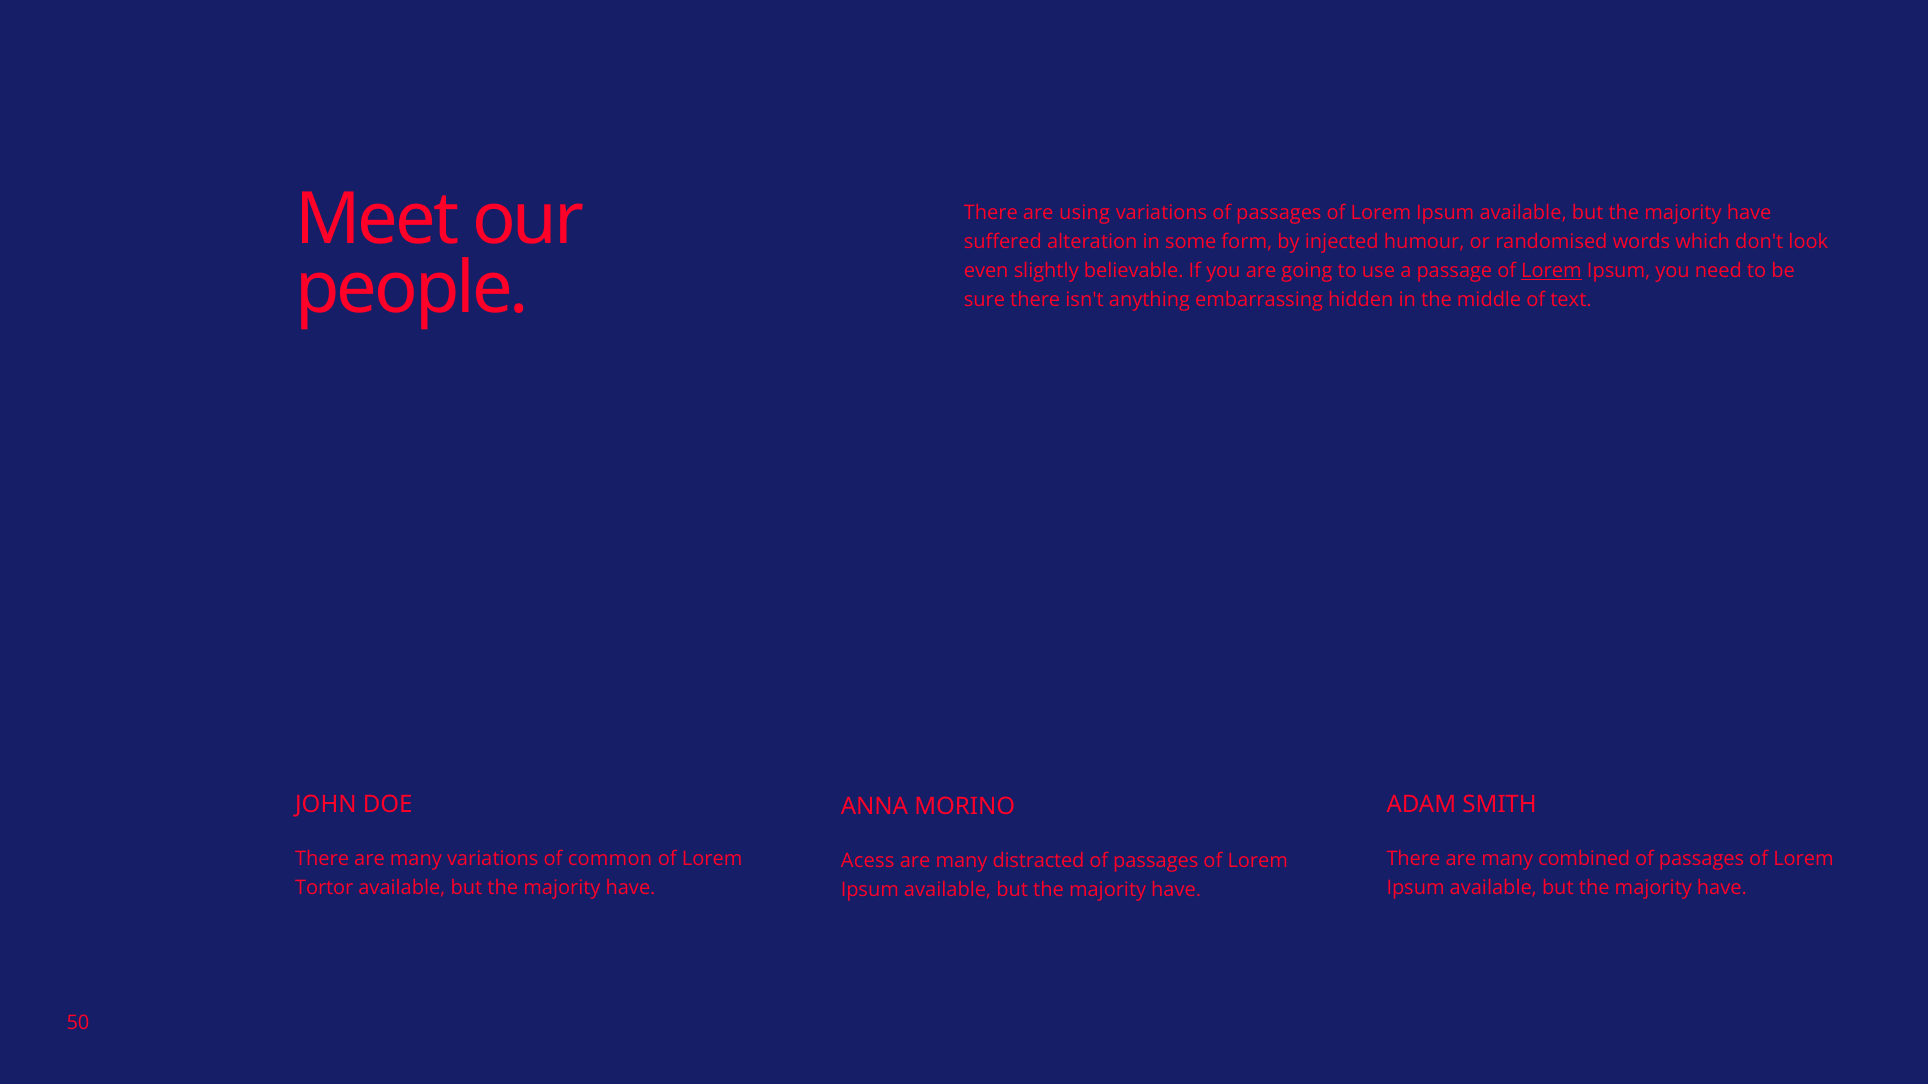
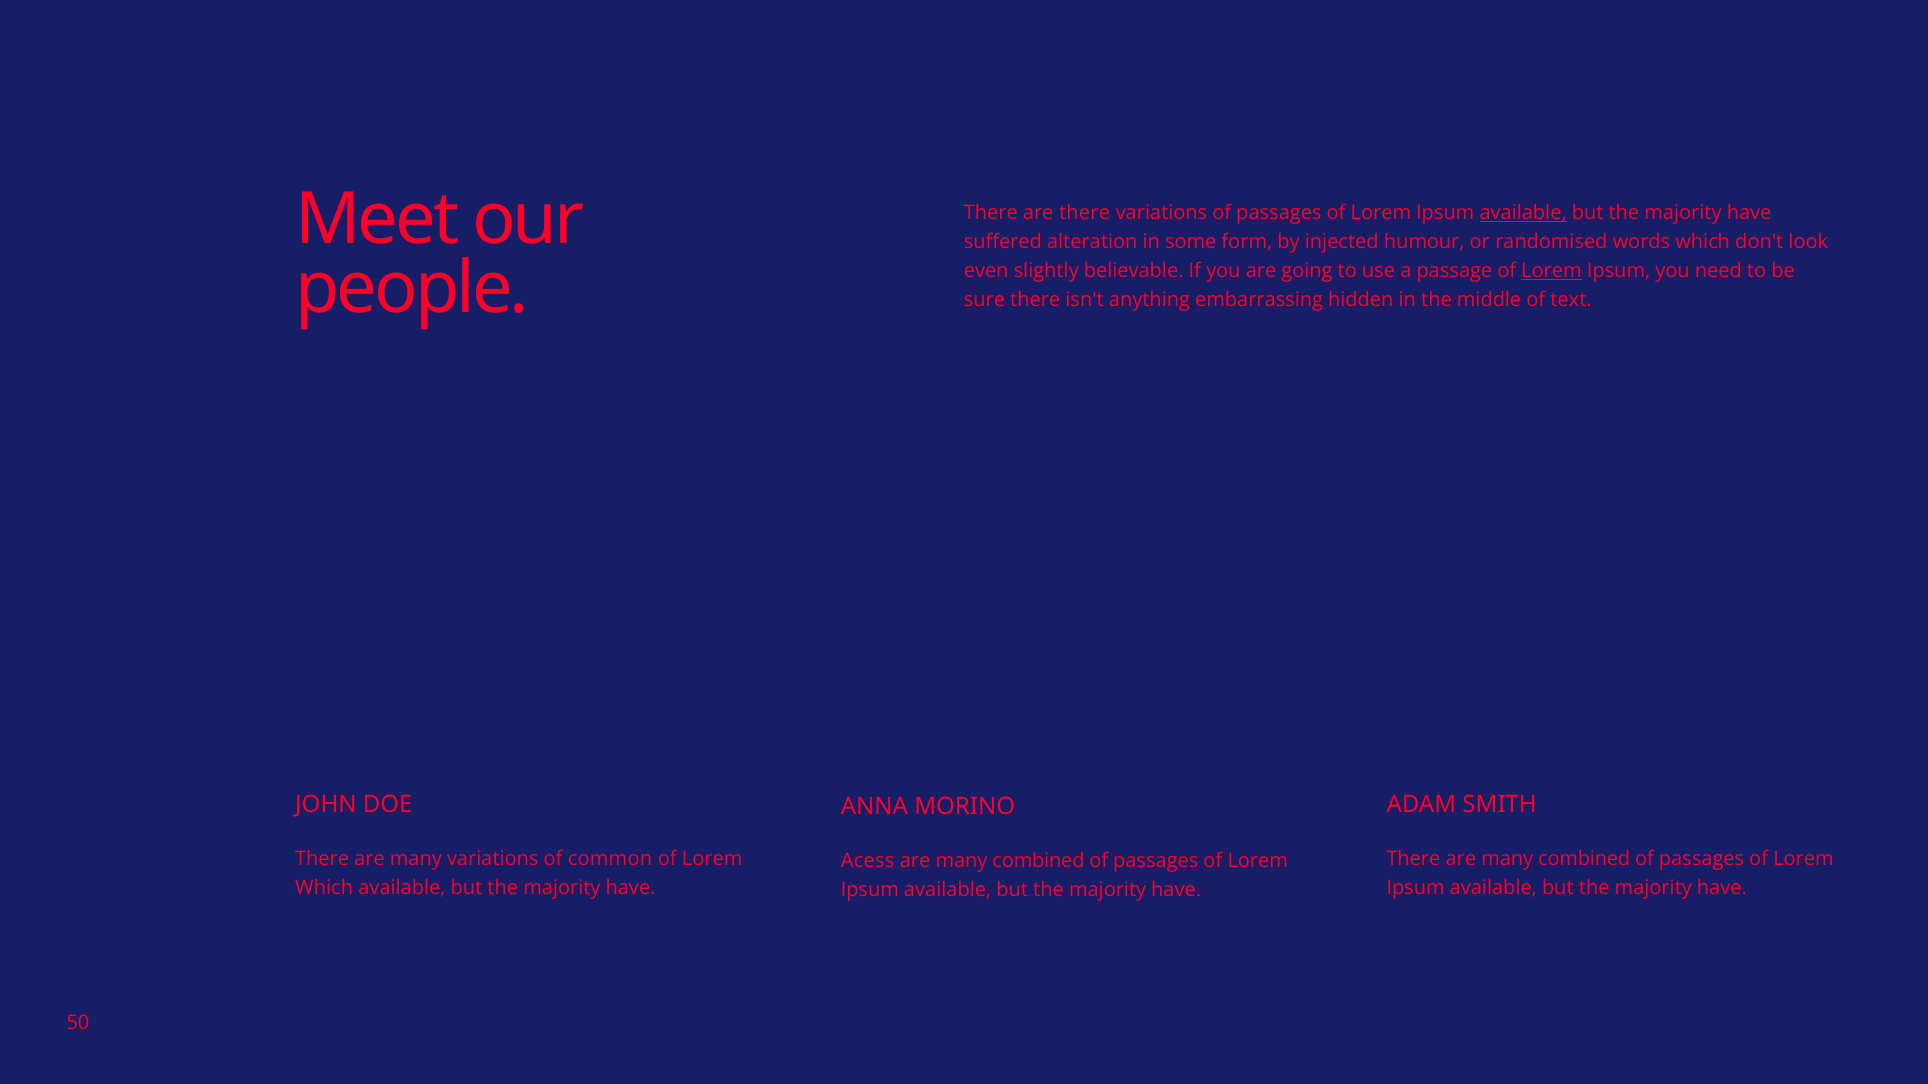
are using: using -> there (1085, 213)
available underline: none -> present (1523, 213)
distracted: distracted -> combined (1039, 861)
Tortor: Tortor -> Which (324, 888)
